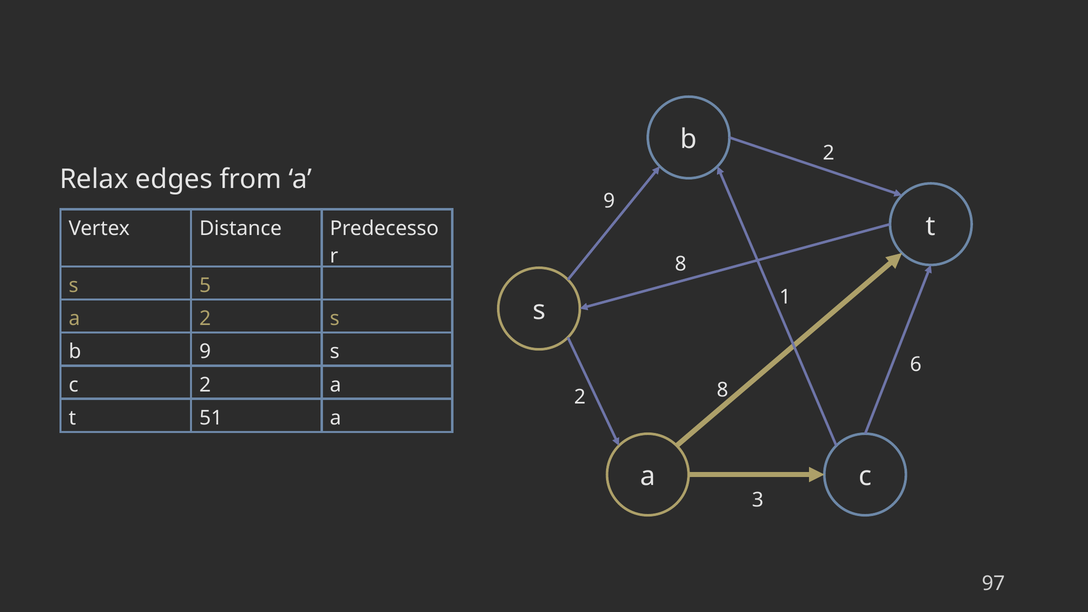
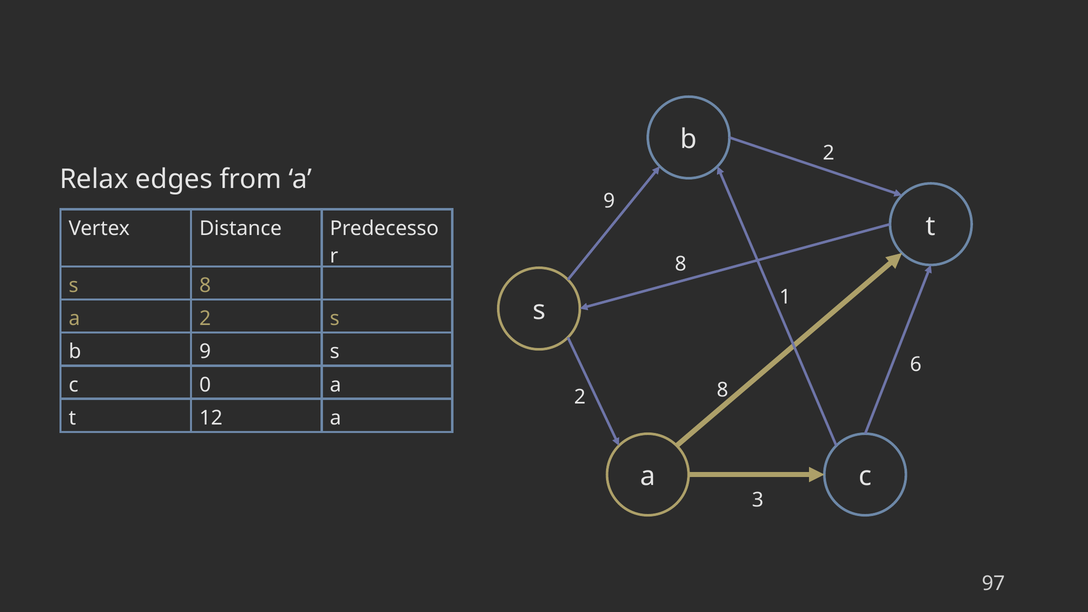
s 5: 5 -> 8 (205, 286)
2: 2 -> 0 (205, 385)
51: 51 -> 12 (211, 418)
